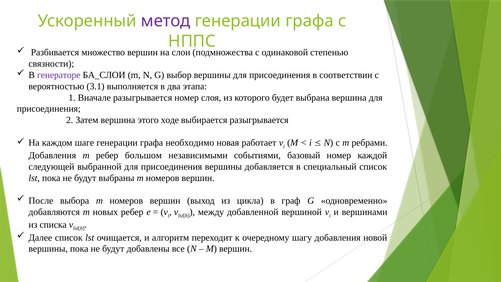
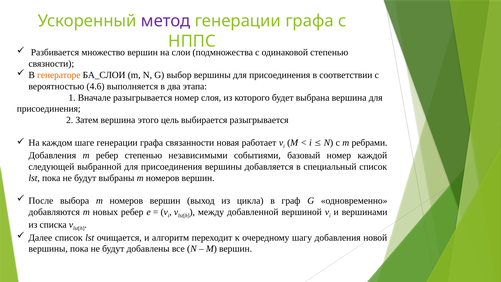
генераторе colour: purple -> orange (59, 75)
3.1: 3.1 -> 4.6 (96, 86)
ходе: ходе -> цель (170, 120)
необходимо: необходимо -> связанности (190, 143)
ребер большом: большом -> степенью (143, 155)
